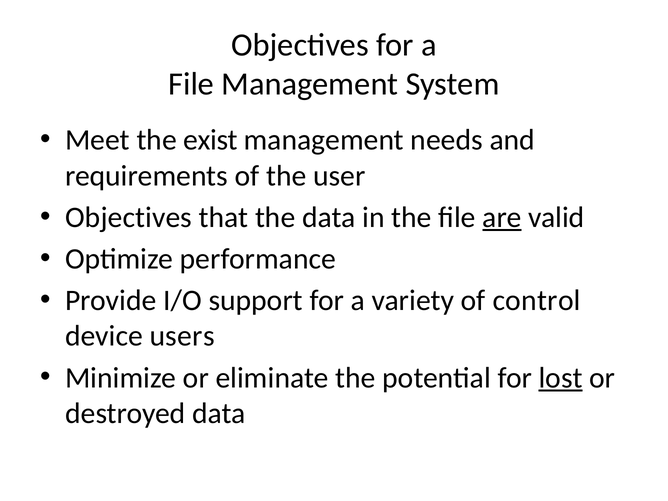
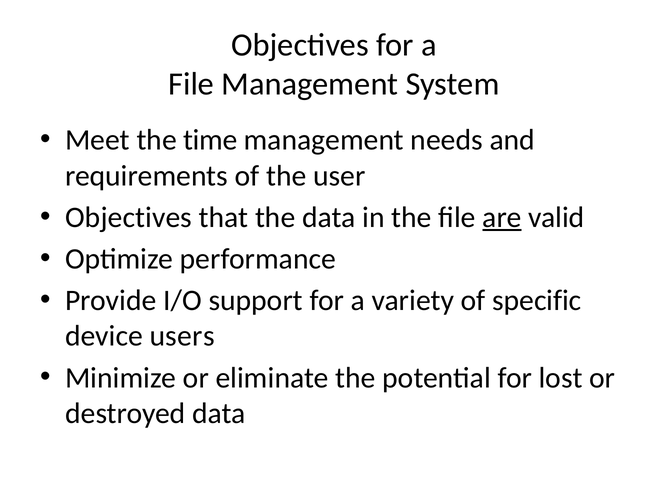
exist: exist -> time (210, 140)
control: control -> specific (537, 301)
lost underline: present -> none (561, 378)
